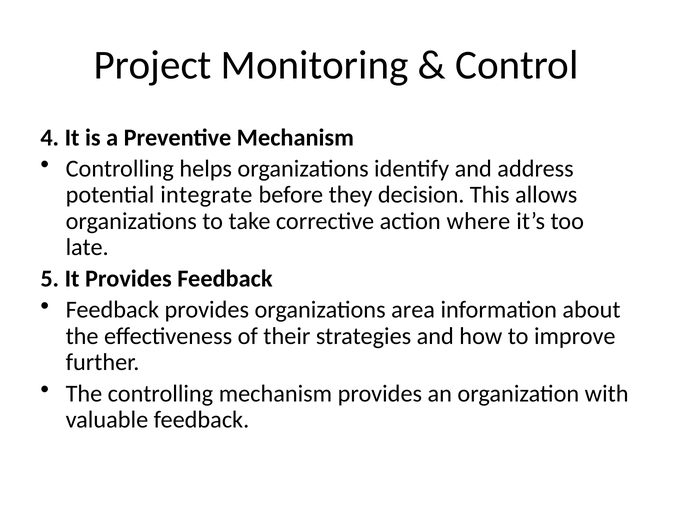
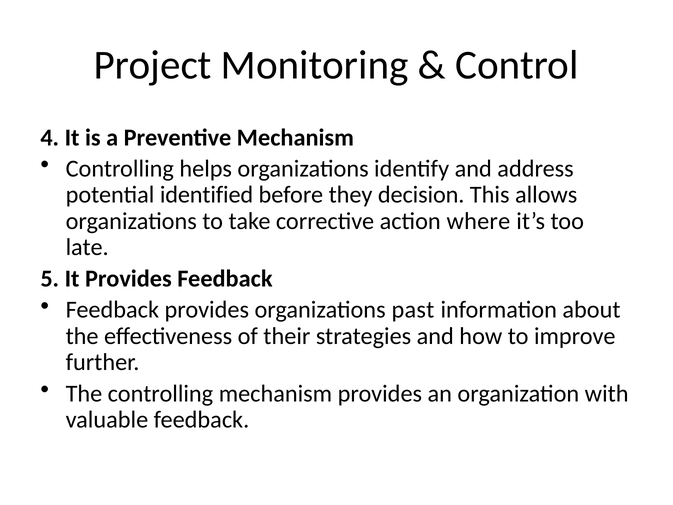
integrate: integrate -> identified (207, 195)
area: area -> past (413, 310)
